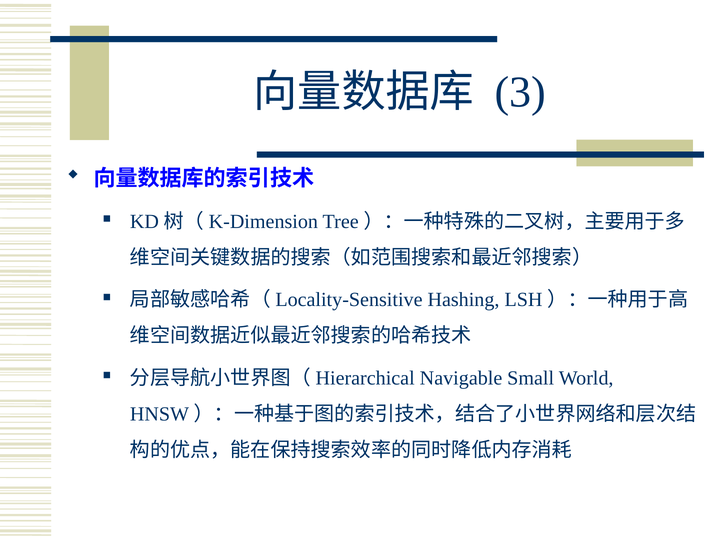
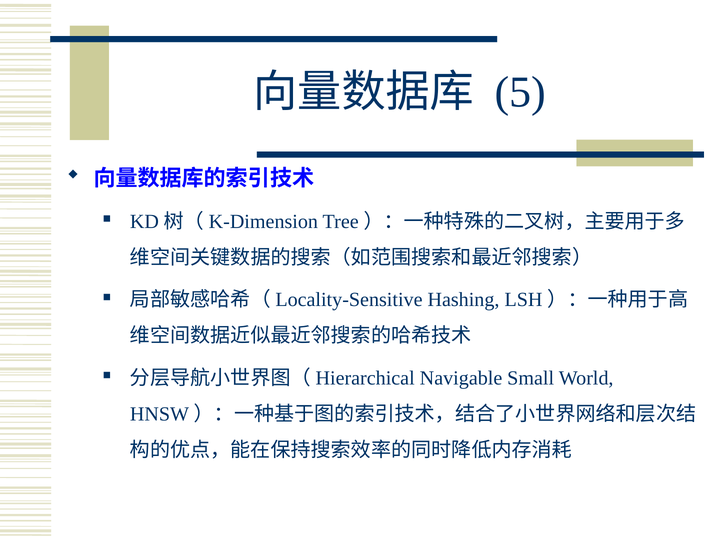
3: 3 -> 5 (520, 92)
